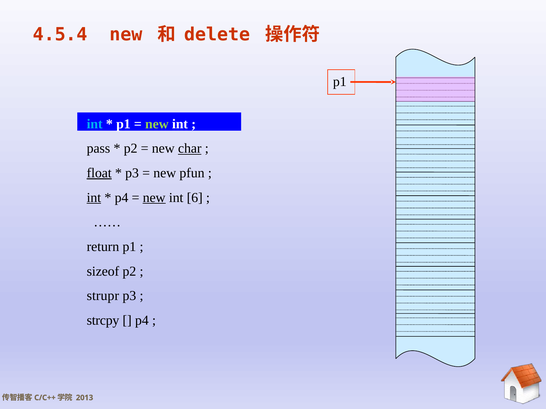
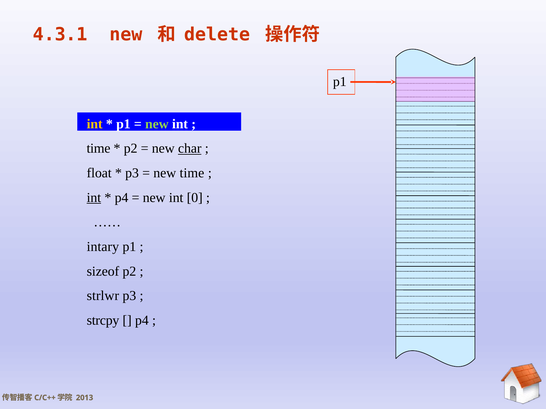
4.5.4: 4.5.4 -> 4.3.1 (60, 34)
int colour: light blue -> yellow (95, 124)
pass: pass -> time (98, 149)
float underline: present -> none (99, 173)
new pfun: pfun -> time (192, 173)
new underline: present -> none (154, 198)
6: 6 -> 0 (195, 198)
return: return -> intary (103, 247)
strupr: strupr -> strlwr (103, 296)
